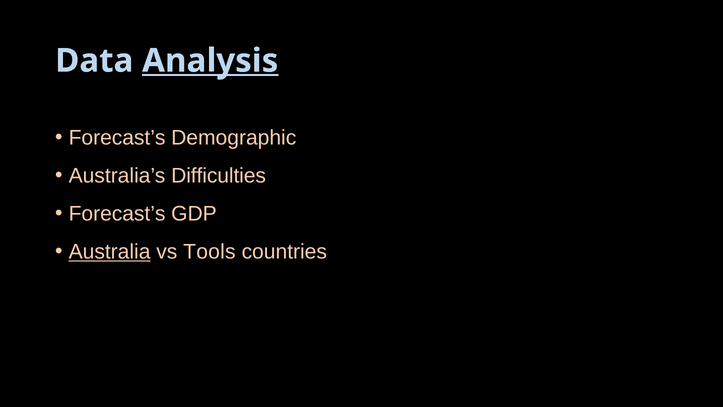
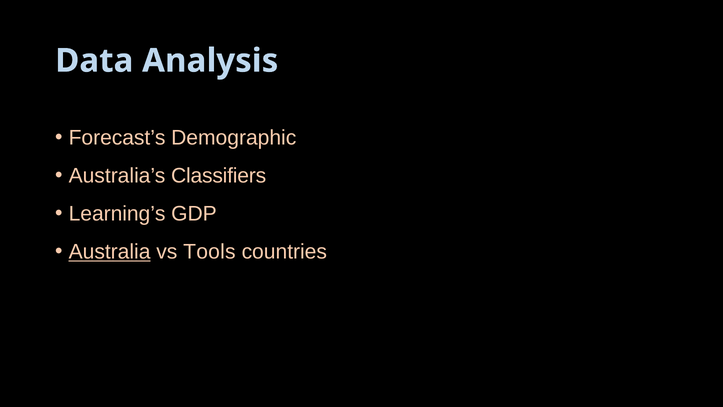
Analysis underline: present -> none (210, 61)
Difficulties: Difficulties -> Classifiers (219, 176)
Forecast’s: Forecast’s -> Learning’s (117, 214)
